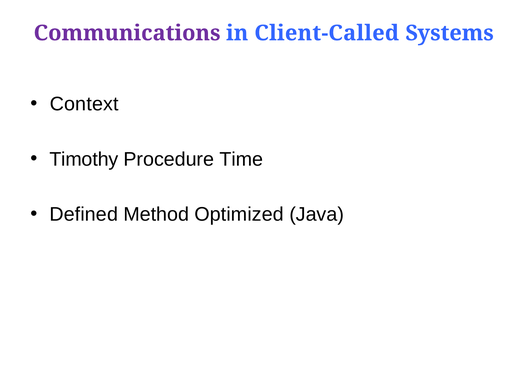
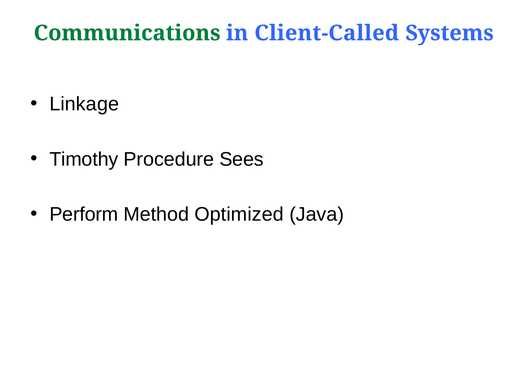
Communications colour: purple -> green (127, 33)
Context: Context -> Linkage (84, 104)
Time: Time -> Sees (241, 159)
Defined: Defined -> Perform (84, 215)
